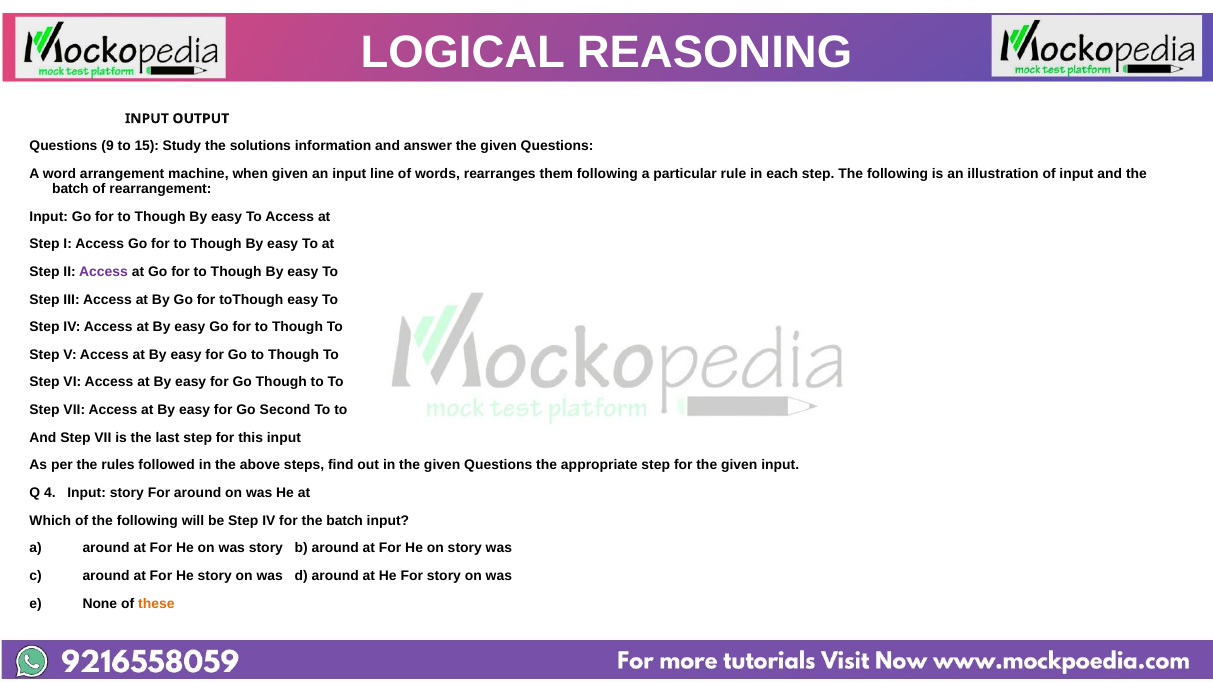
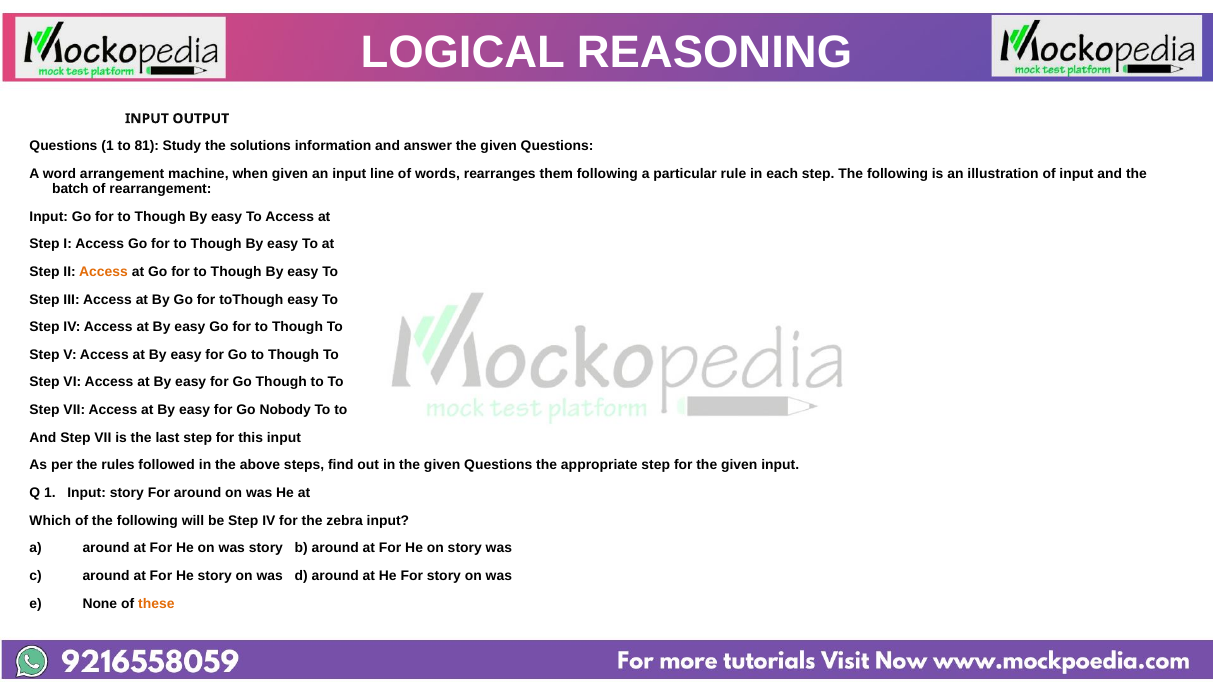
Questions 9: 9 -> 1 (108, 146)
15: 15 -> 81 (147, 146)
Access colour: purple -> orange (104, 272)
Second: Second -> Nobody (285, 410)
Q 4: 4 -> 1 (50, 493)
for the batch: batch -> zebra (345, 521)
